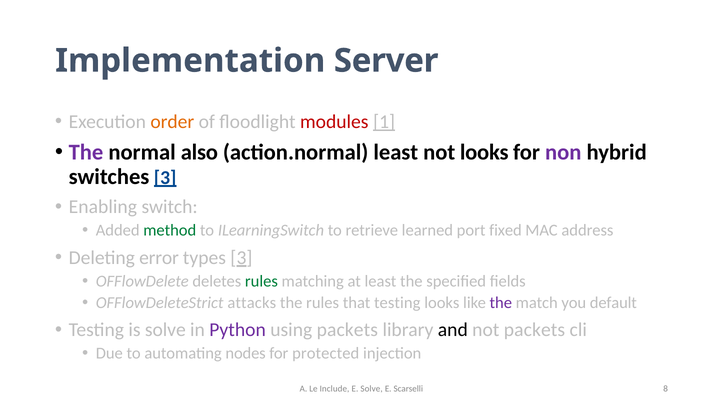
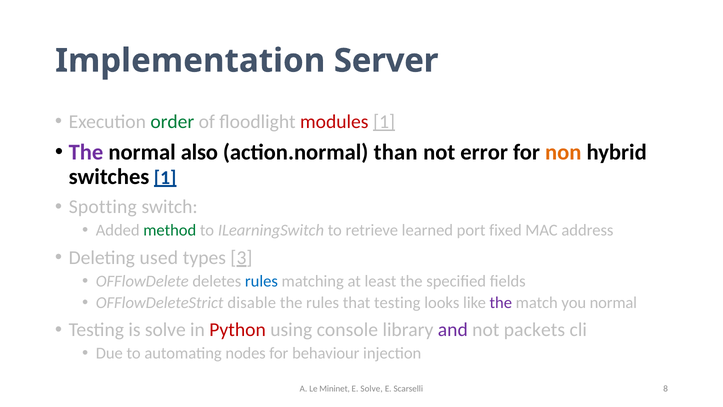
order colour: orange -> green (172, 122)
action.normal least: least -> than (396, 152)
not looks: looks -> error (484, 152)
non colour: purple -> orange (563, 152)
switches 3: 3 -> 1 (165, 178)
Enabling: Enabling -> Spotting (103, 207)
error: error -> used (159, 258)
rules colour: green -> blue (261, 281)
attacks: attacks -> disable (252, 303)
you default: default -> normal (613, 303)
Python colour: purple -> red (238, 330)
using packets: packets -> console (347, 330)
and colour: black -> purple (453, 330)
protected: protected -> behaviour (326, 353)
Include: Include -> Mininet (335, 388)
